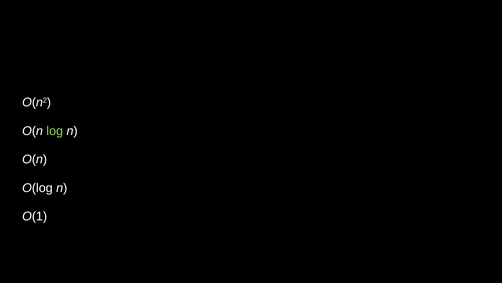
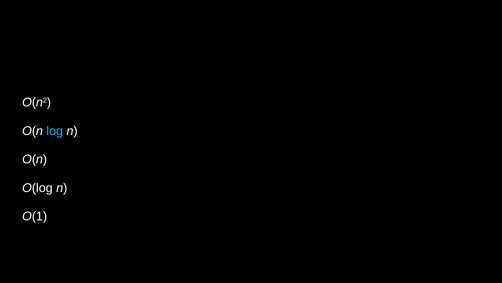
log colour: light green -> light blue (55, 131)
